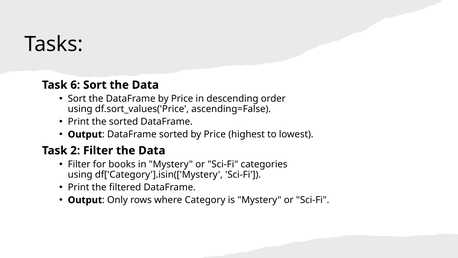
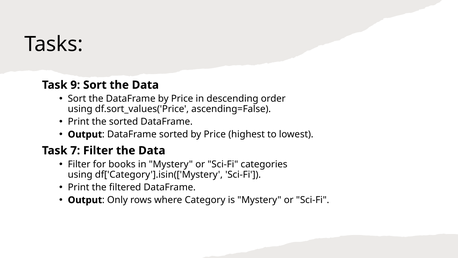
6: 6 -> 9 (75, 85)
2: 2 -> 7 (75, 150)
